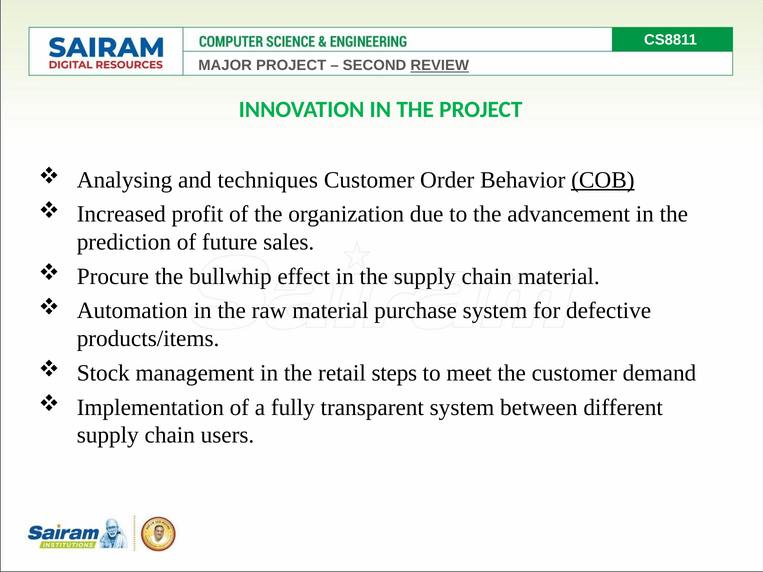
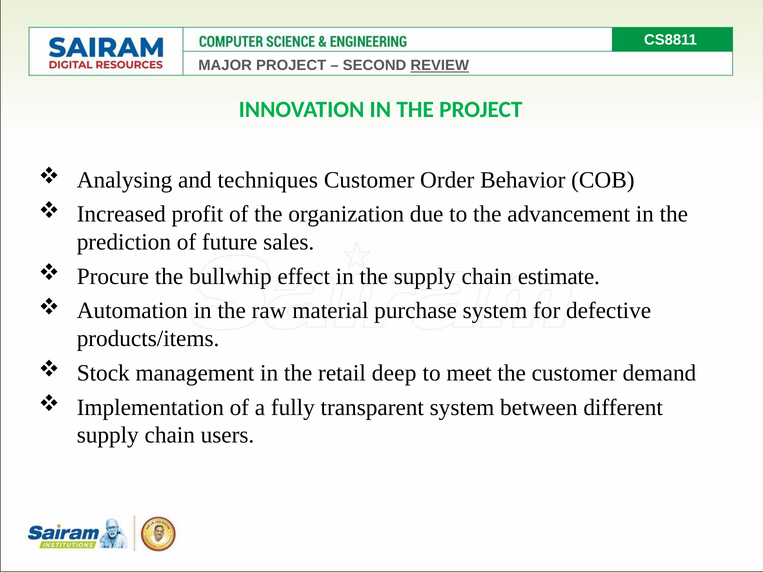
COB underline: present -> none (603, 180)
chain material: material -> estimate (559, 277)
steps: steps -> deep (394, 373)
